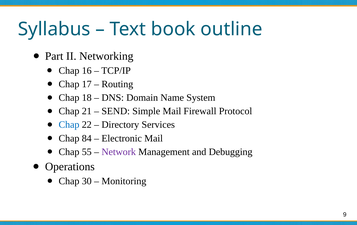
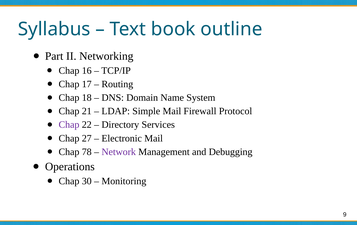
SEND: SEND -> LDAP (116, 111)
Chap colour: blue -> purple (69, 125)
84: 84 -> 27 (87, 138)
55: 55 -> 78 (87, 152)
